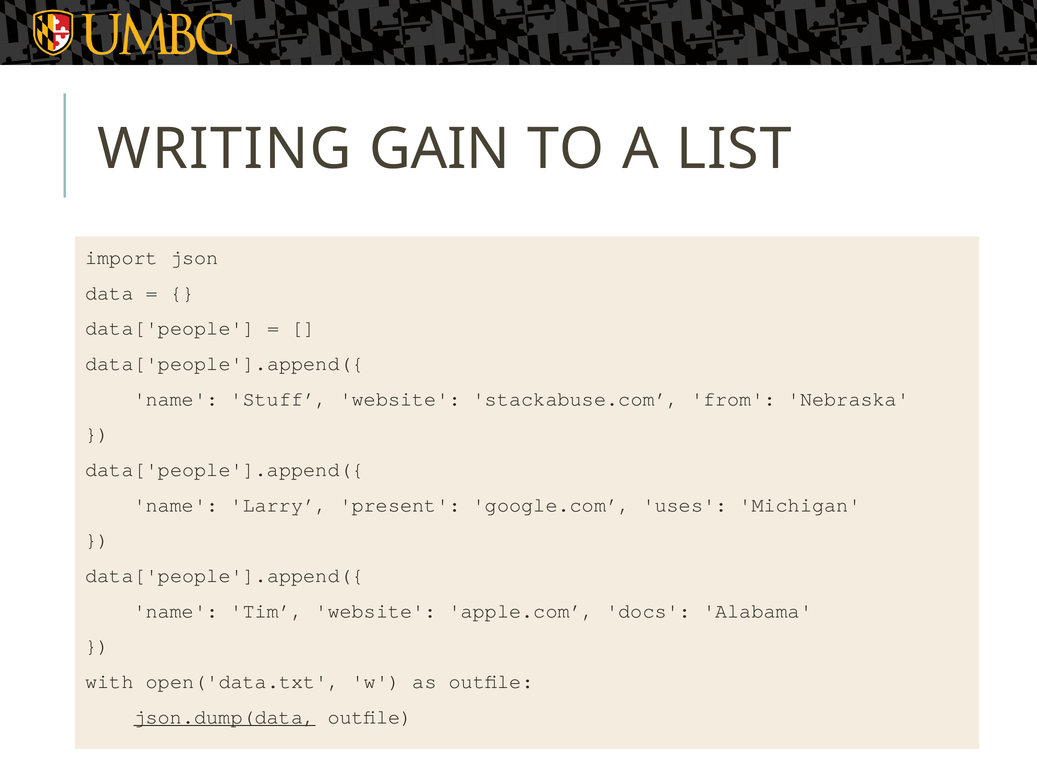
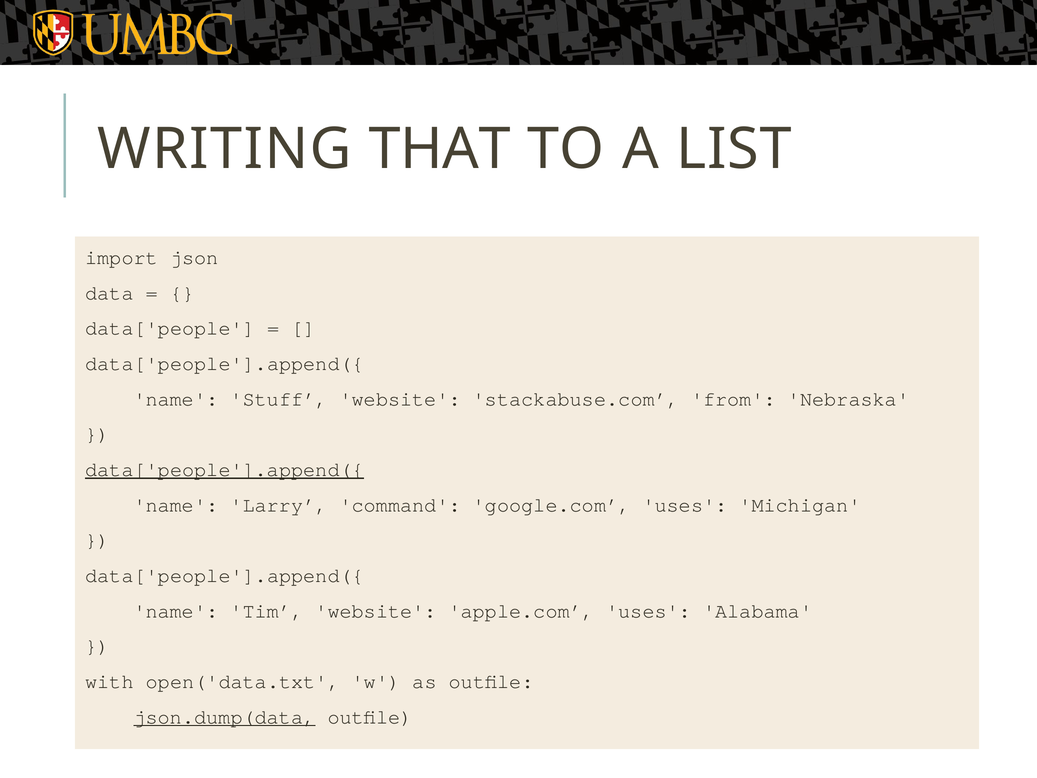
GAIN: GAIN -> THAT (440, 149)
data['people'].append({ underline: none -> present (225, 469)
present: present -> command (400, 505)
apple.com docs: docs -> uses (649, 611)
